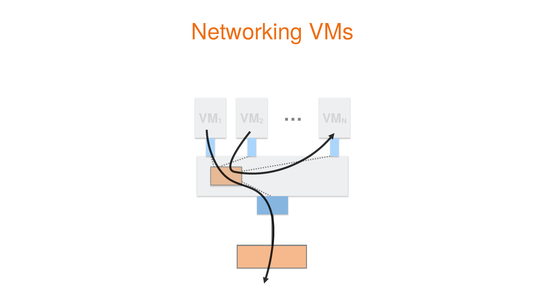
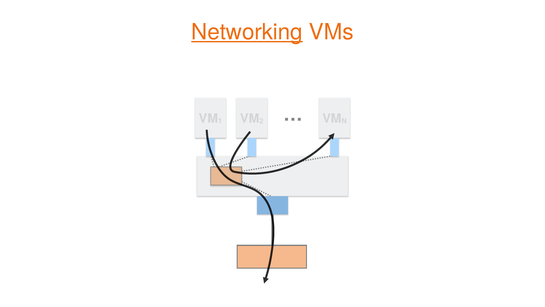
Networking underline: none -> present (247, 32)
